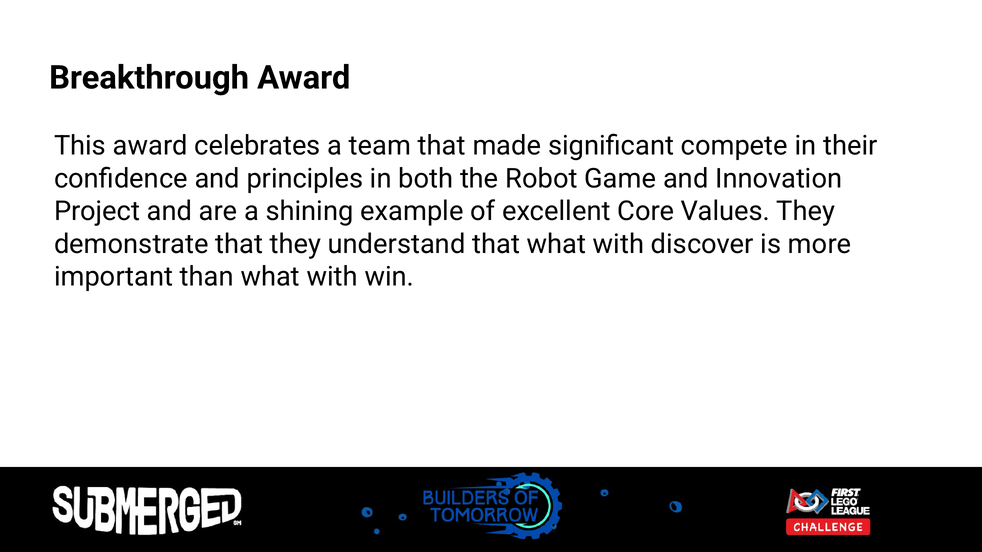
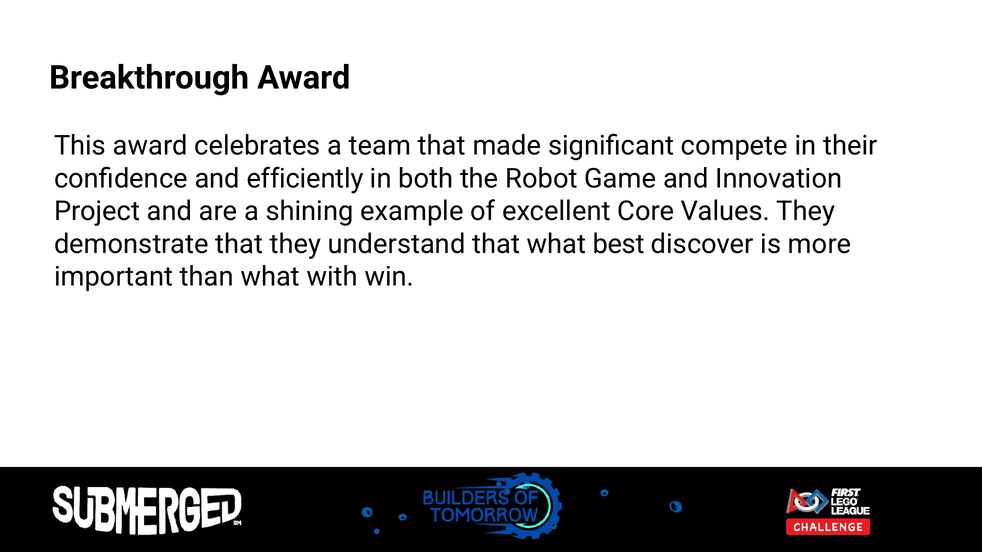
principles: principles -> efficiently (305, 179)
that what with: with -> best (619, 244)
